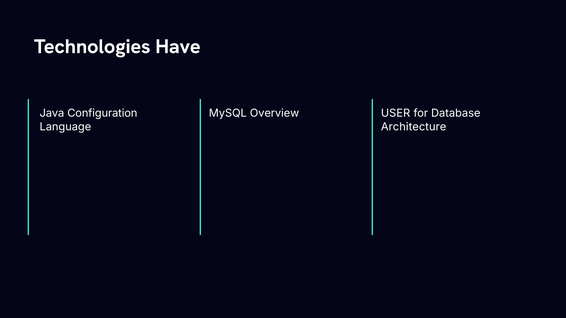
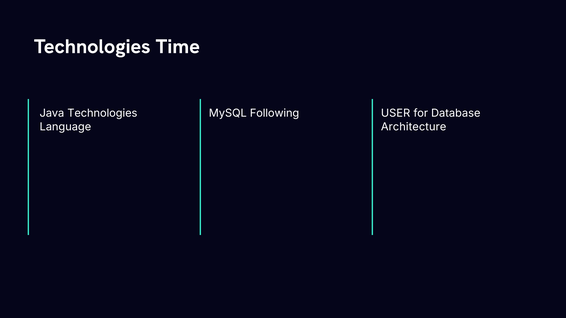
Have: Have -> Time (178, 47)
Java Configuration: Configuration -> Technologies (102, 113)
Overview: Overview -> Following (275, 113)
